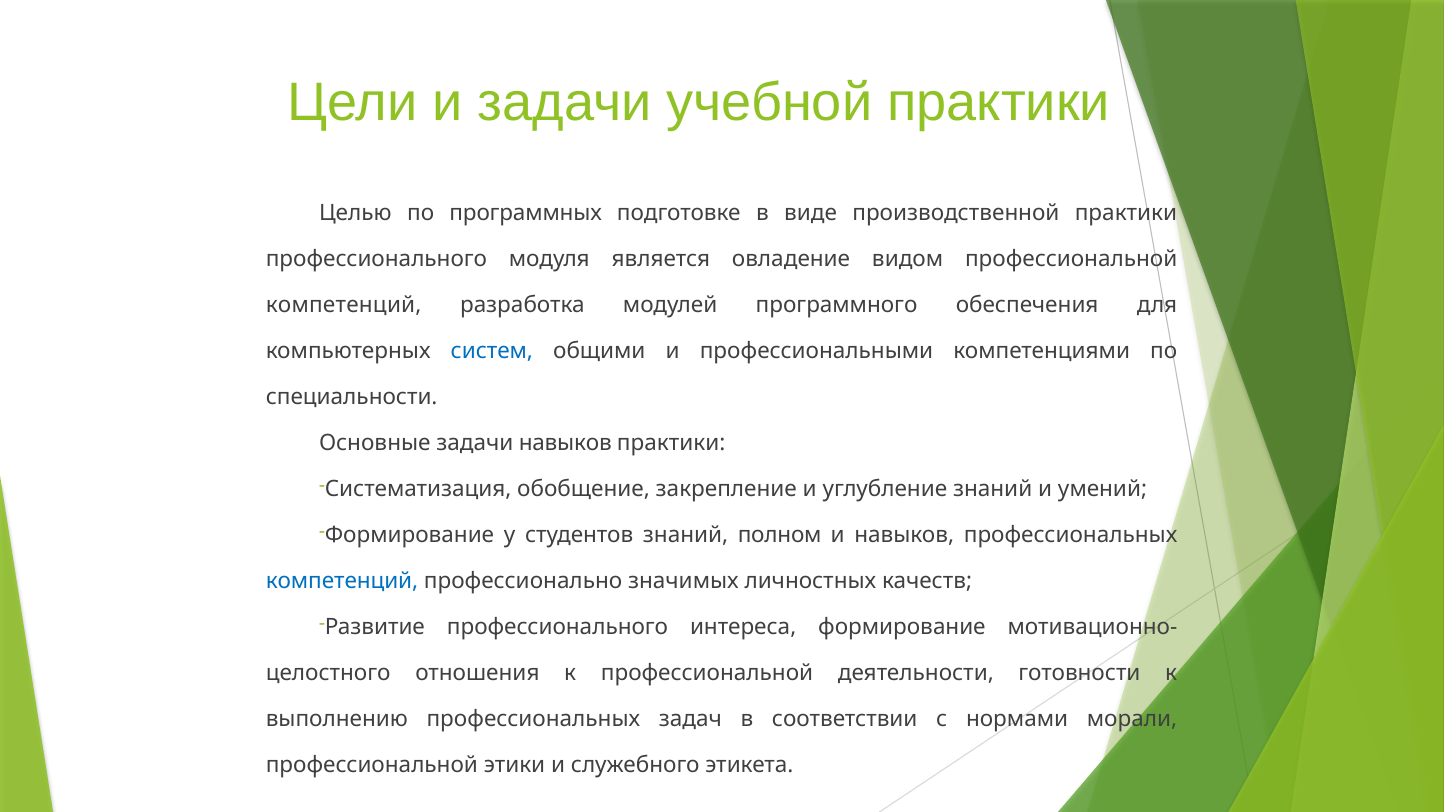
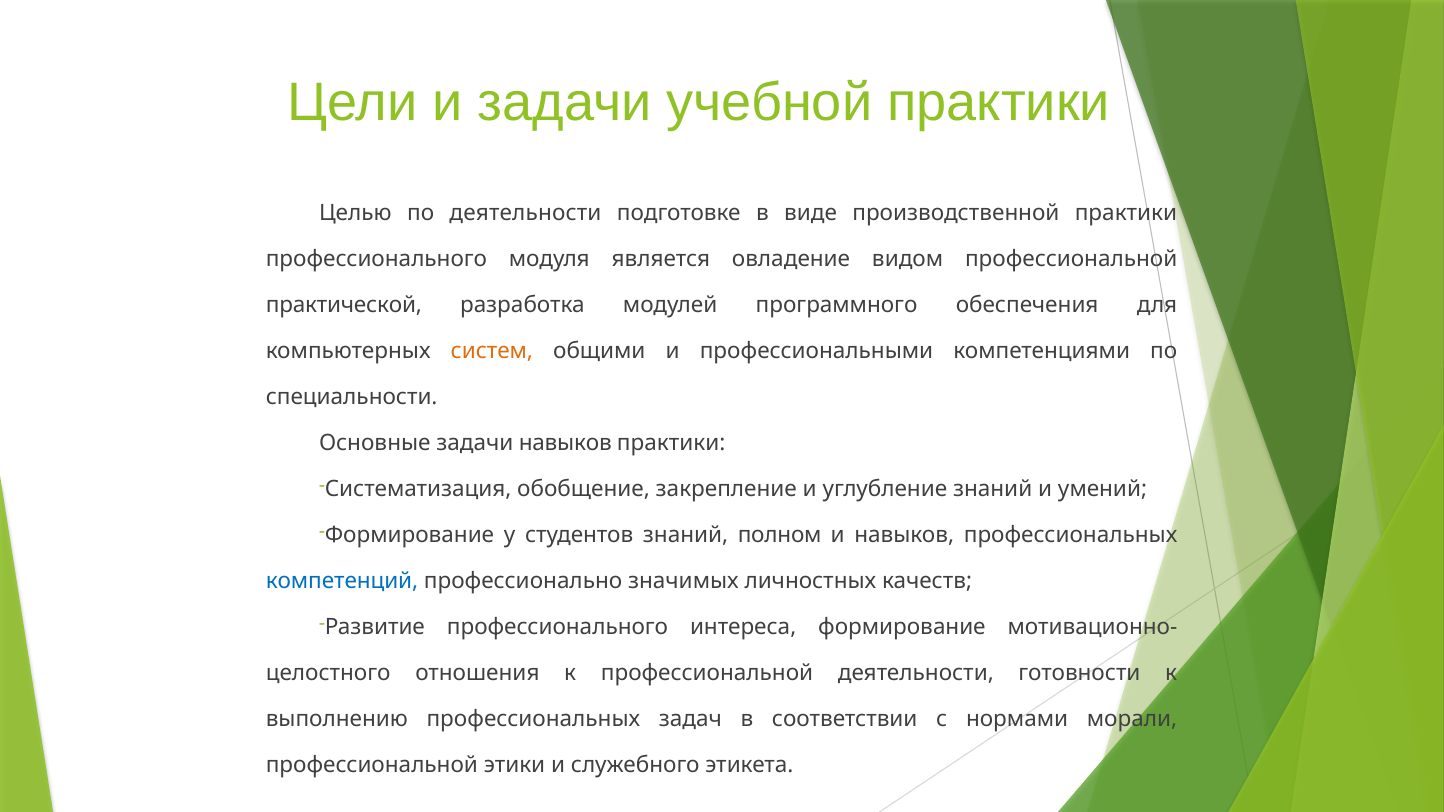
по программных: программных -> деятельности (525, 213)
компетенций: компетенций -> практической (344, 305)
систем colour: blue -> orange (492, 351)
